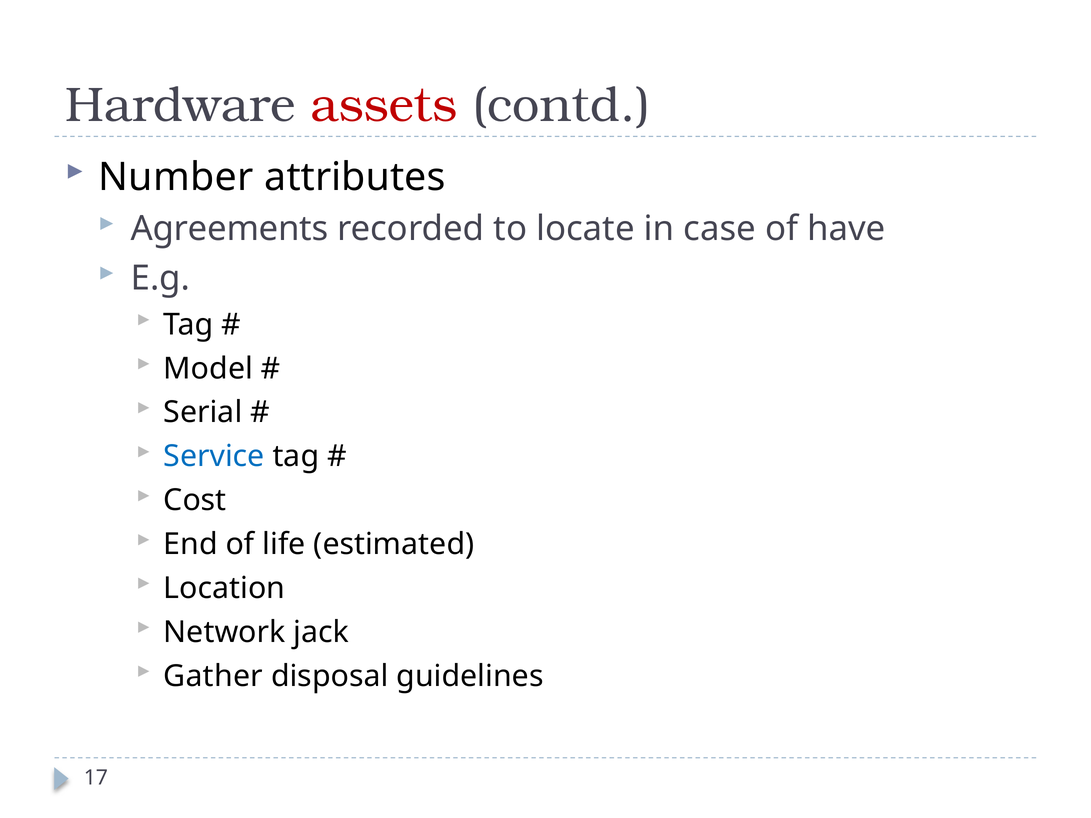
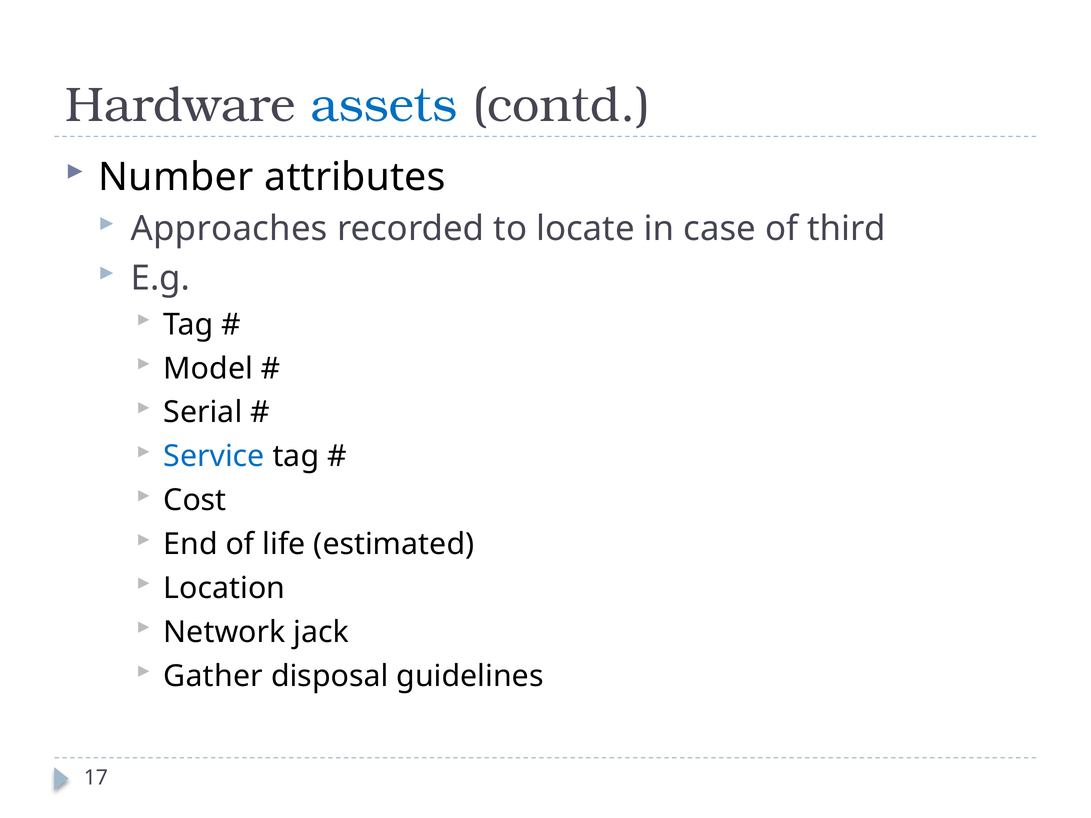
assets colour: red -> blue (384, 105)
Agreements: Agreements -> Approaches (229, 229)
have: have -> third (846, 229)
